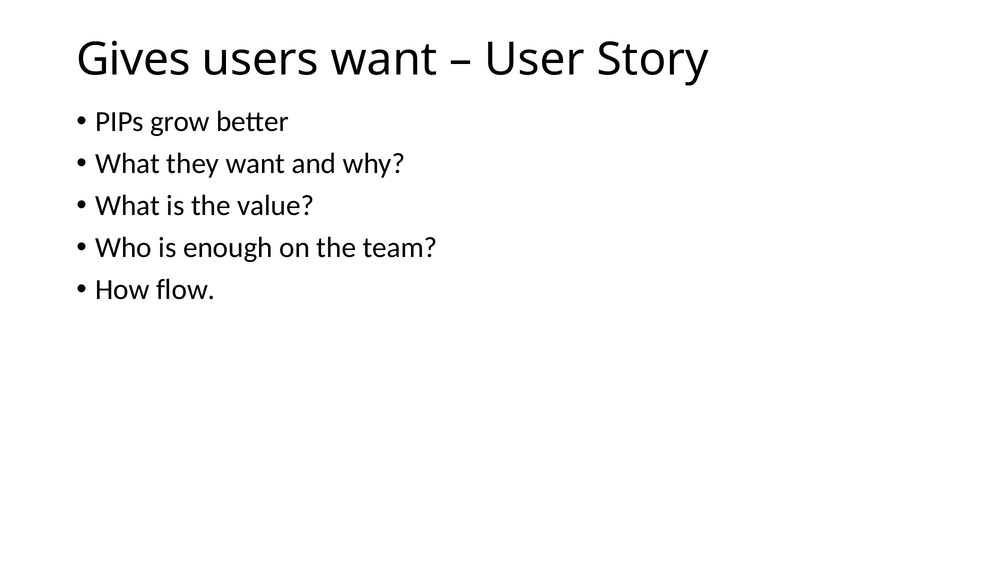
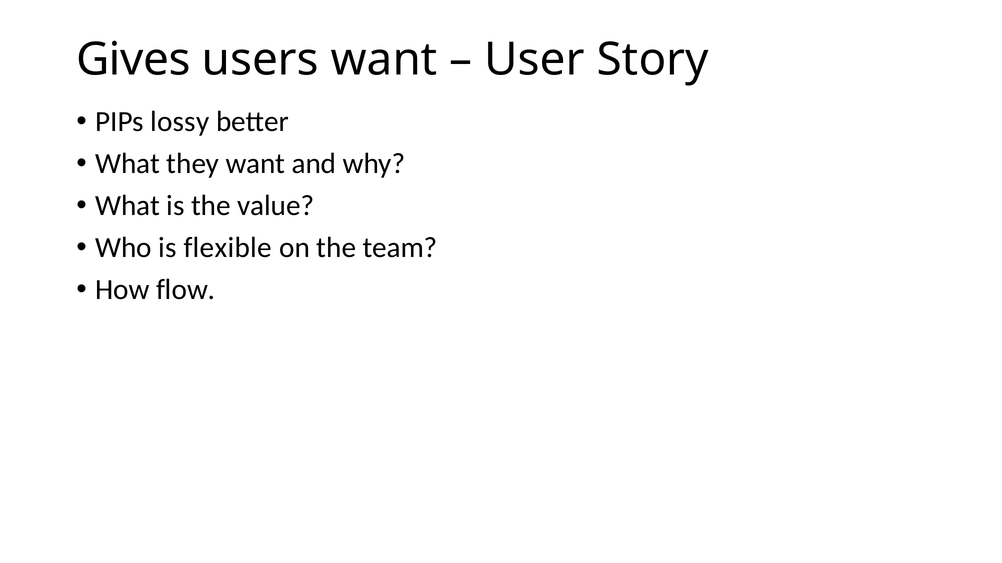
grow: grow -> lossy (180, 122)
enough: enough -> flexible (228, 248)
